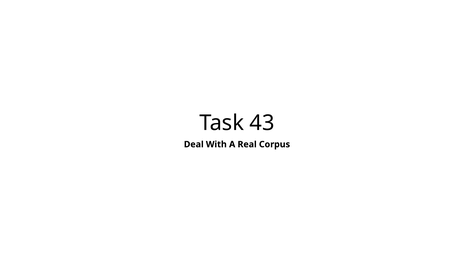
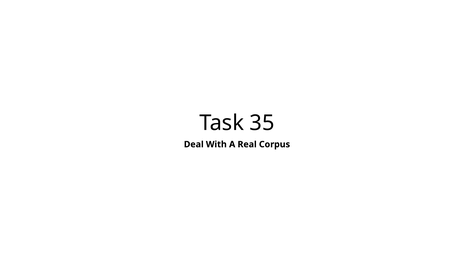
43: 43 -> 35 (262, 123)
